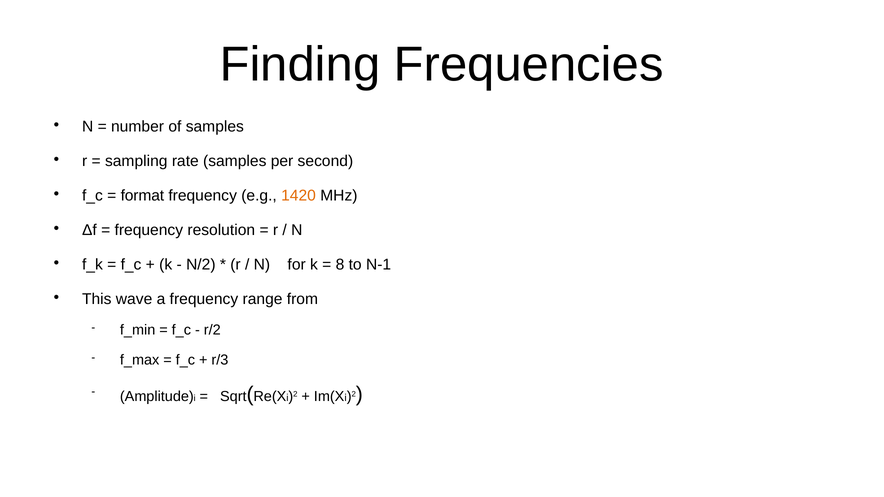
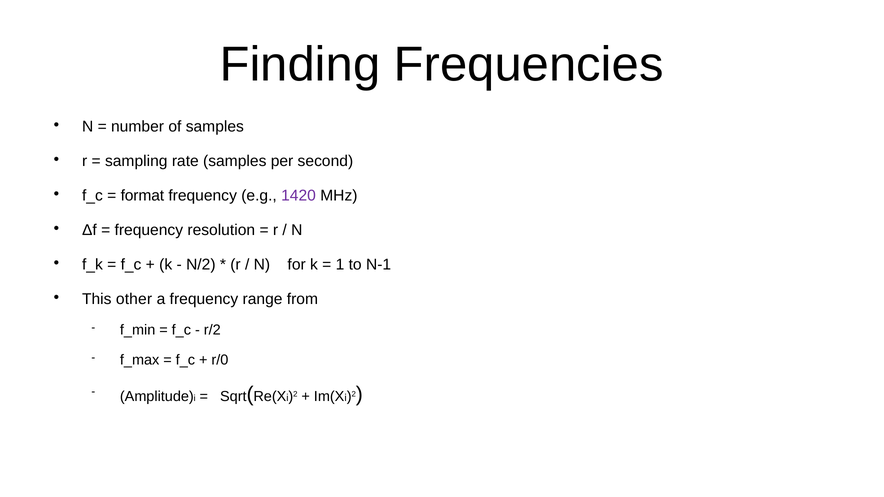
1420 colour: orange -> purple (299, 196)
8: 8 -> 1 (340, 265)
wave: wave -> other (134, 299)
r/3: r/3 -> r/0 (220, 360)
